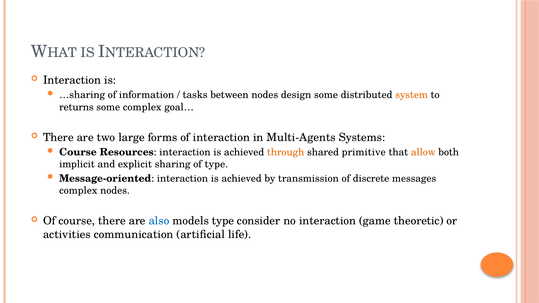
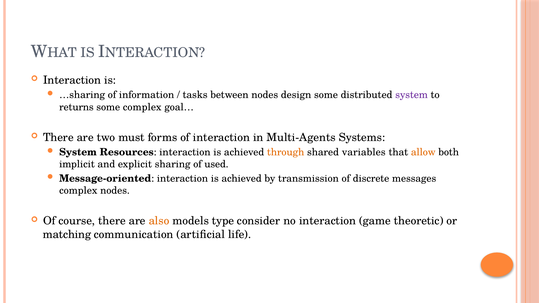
system colour: orange -> purple (412, 95)
large: large -> must (131, 138)
Course: Course -> System (78, 152)
primitive: primitive -> variables (364, 152)
of type: type -> used (216, 164)
also colour: blue -> orange (159, 221)
activities: activities -> matching (67, 235)
